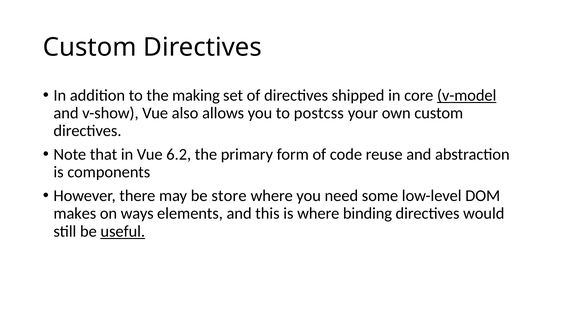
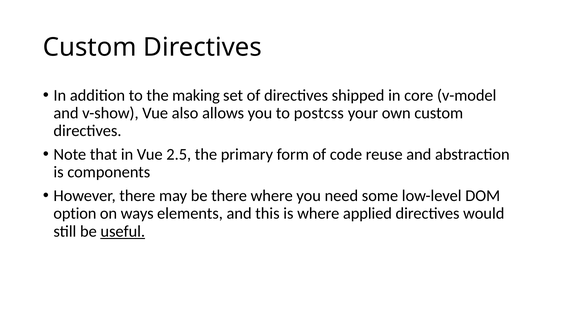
v-model underline: present -> none (467, 95)
6.2: 6.2 -> 2.5 (179, 154)
be store: store -> there (229, 196)
makes: makes -> option (75, 213)
binding: binding -> applied (367, 213)
